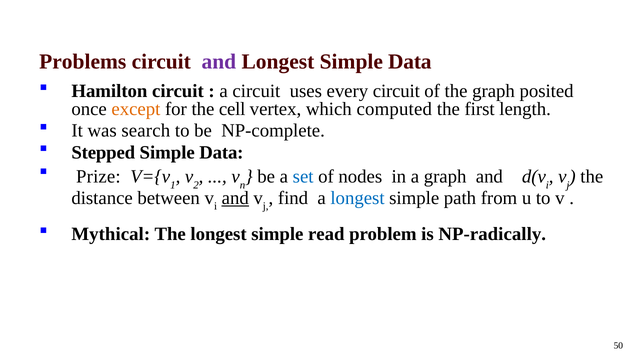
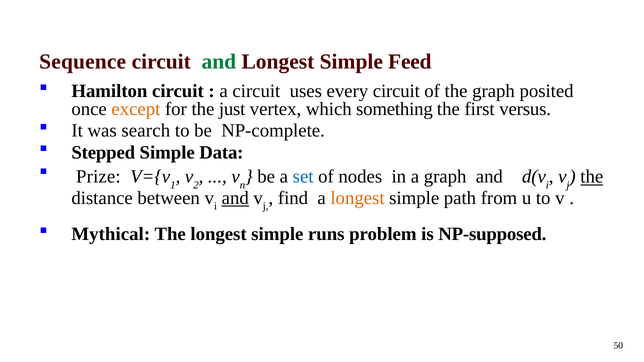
Problems: Problems -> Sequence (83, 62)
and colour: purple -> green (219, 62)
Longest Simple Data: Data -> Feed (410, 62)
cell: cell -> just (232, 109)
computed: computed -> something (394, 109)
length: length -> versus (525, 109)
the underline: none -> present (592, 177)
longest colour: blue -> orange (358, 198)
read: read -> runs (326, 234)
NP-radically: NP-radically -> NP-supposed (492, 234)
